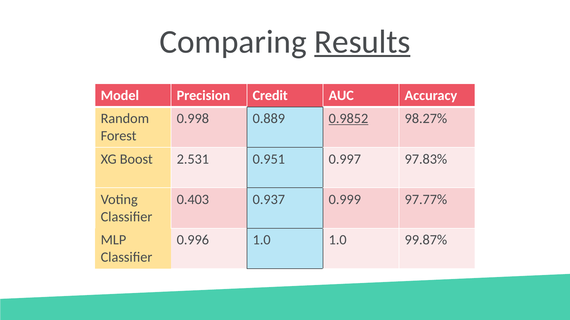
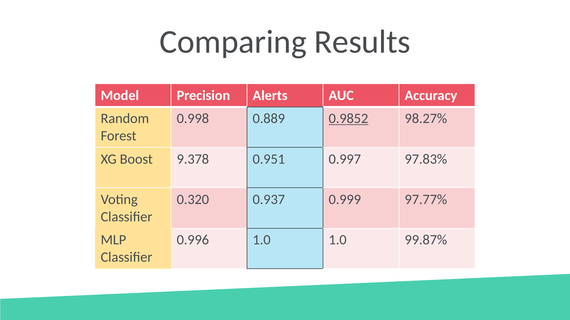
Results underline: present -> none (362, 42)
Credit: Credit -> Alerts (270, 96)
2.531: 2.531 -> 9.378 (193, 159)
0.403: 0.403 -> 0.320 (193, 200)
